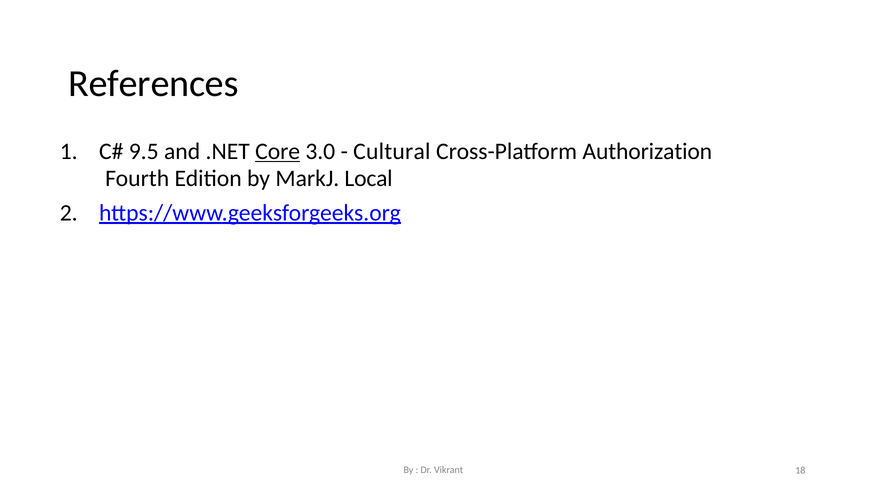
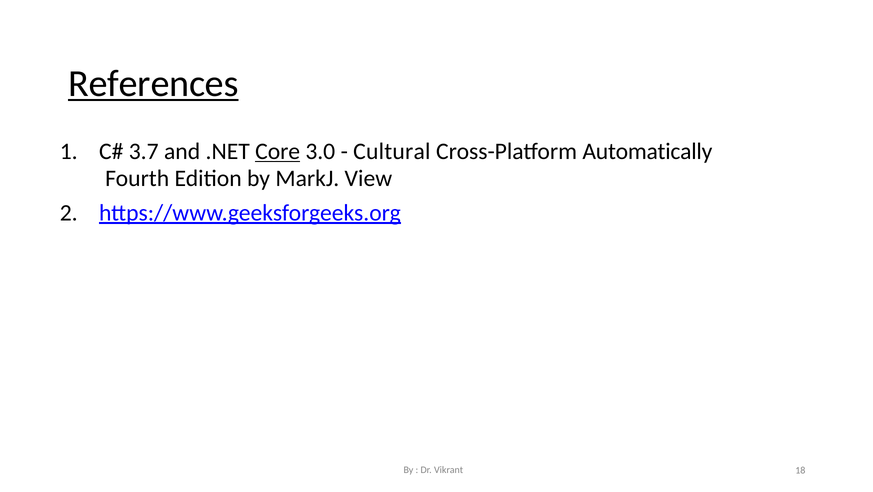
References underline: none -> present (153, 84)
9.5: 9.5 -> 3.7 (144, 151)
Authorization: Authorization -> Automatically (647, 151)
Local: Local -> View (368, 179)
